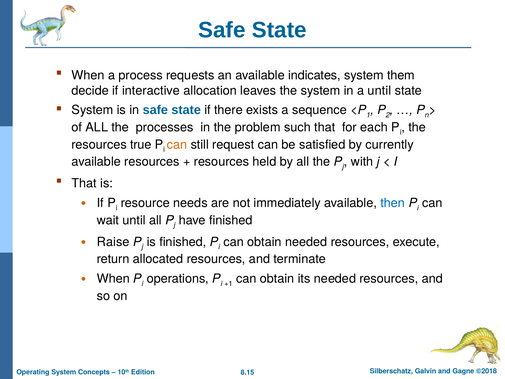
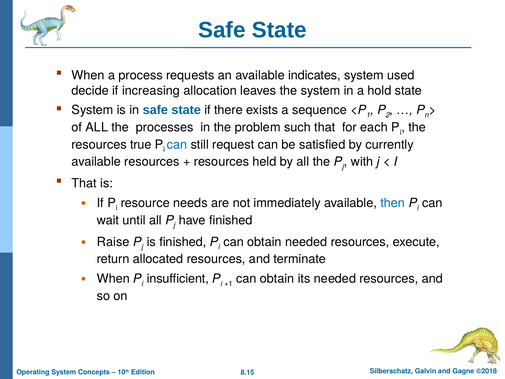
them: them -> used (401, 75)
interactive: interactive -> increasing (151, 90)
a until: until -> hold (380, 90)
can colour: orange -> blue (177, 144)
operations: operations -> insufficient (178, 279)
